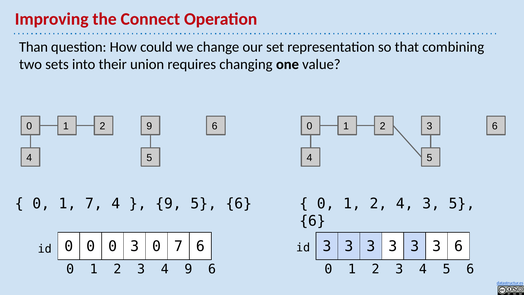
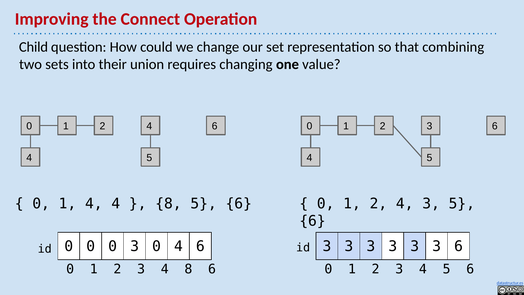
Than: Than -> Child (33, 47)
9: 9 -> 4 (149, 126)
1 7: 7 -> 4 (94, 203)
9: 9 -> 8 (168, 203)
3 0 7: 7 -> 4 (178, 246)
4 9: 9 -> 8 (188, 269)
